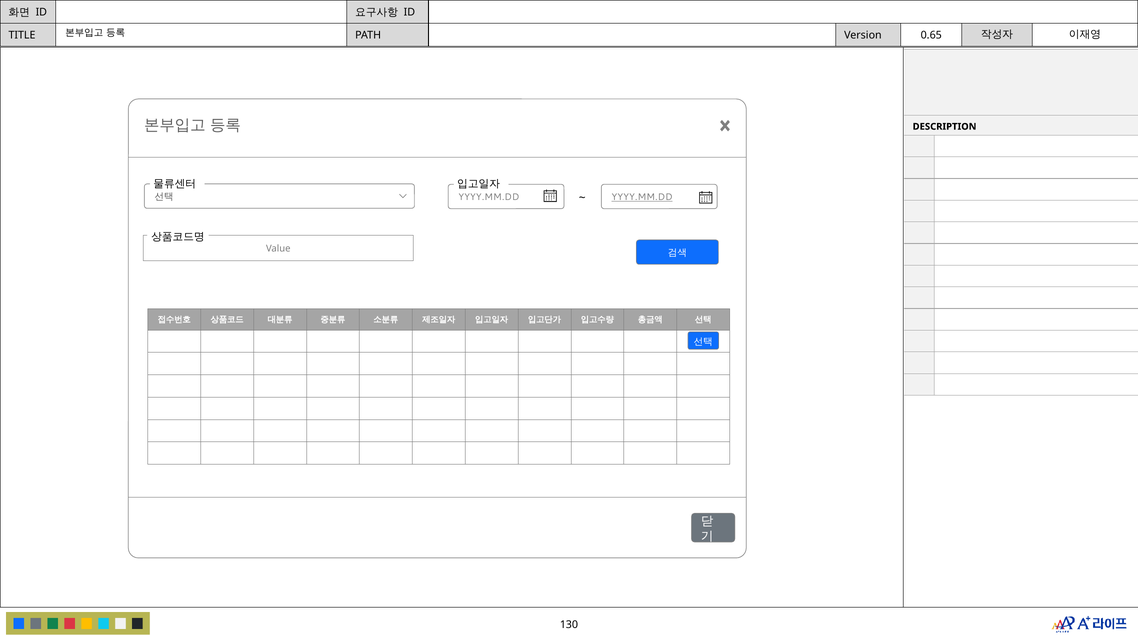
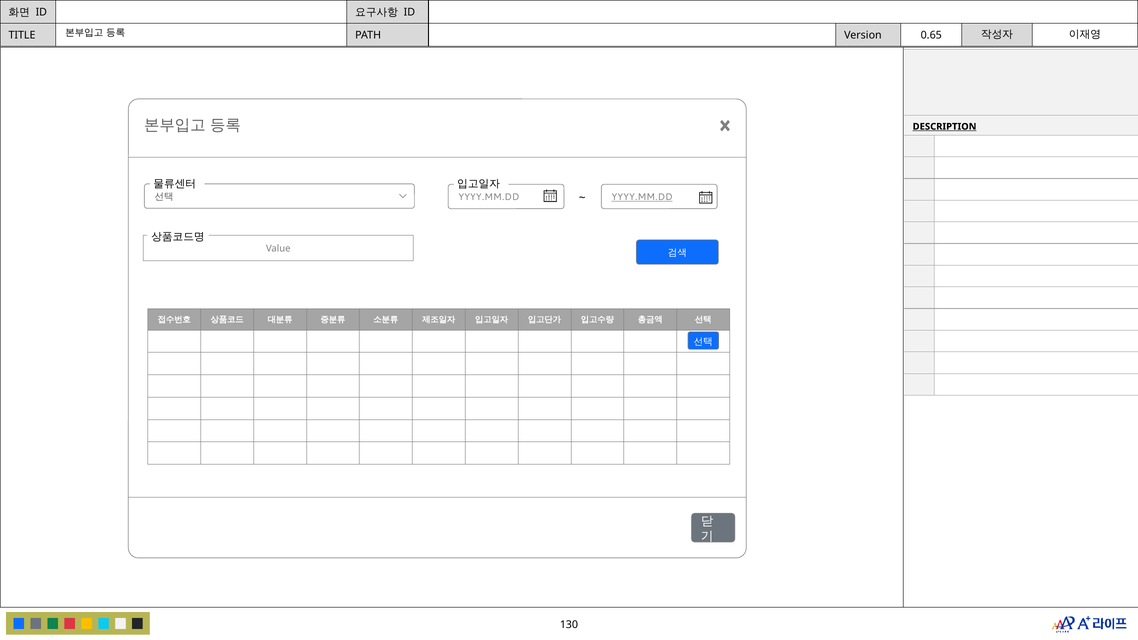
DESCRIPTION underline: none -> present (945, 127)
